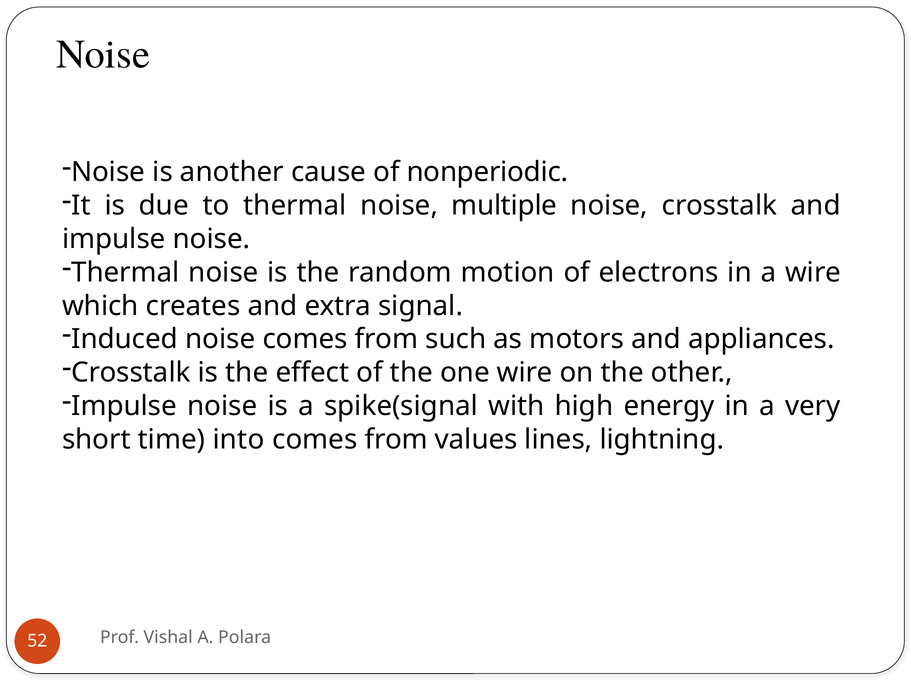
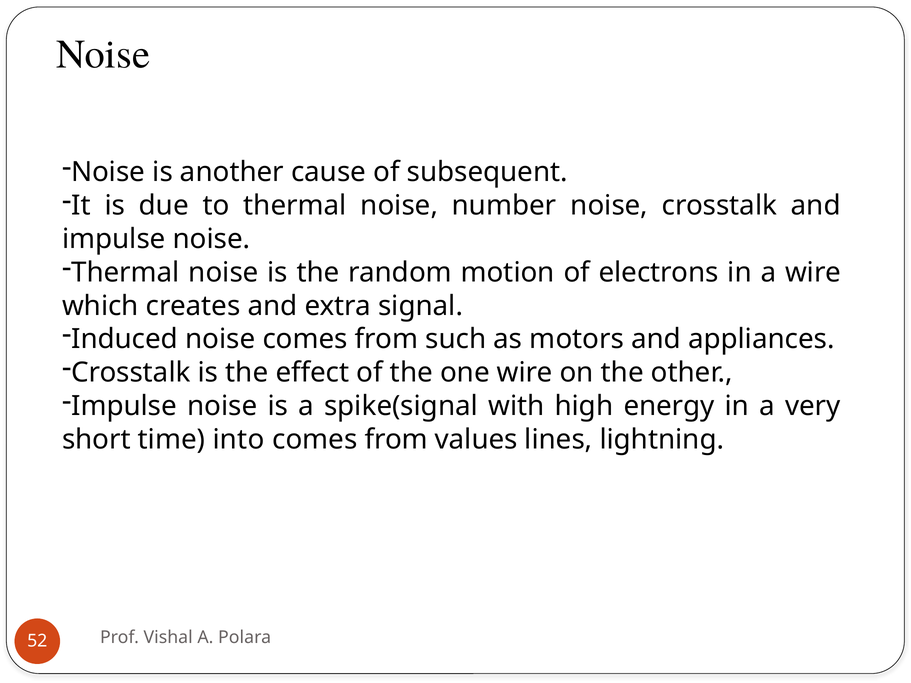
nonperiodic: nonperiodic -> subsequent (487, 172)
multiple: multiple -> number (504, 206)
